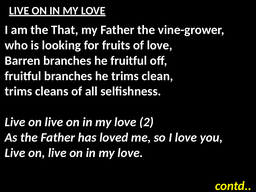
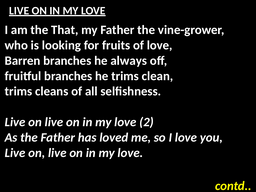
he fruitful: fruitful -> always (129, 61)
